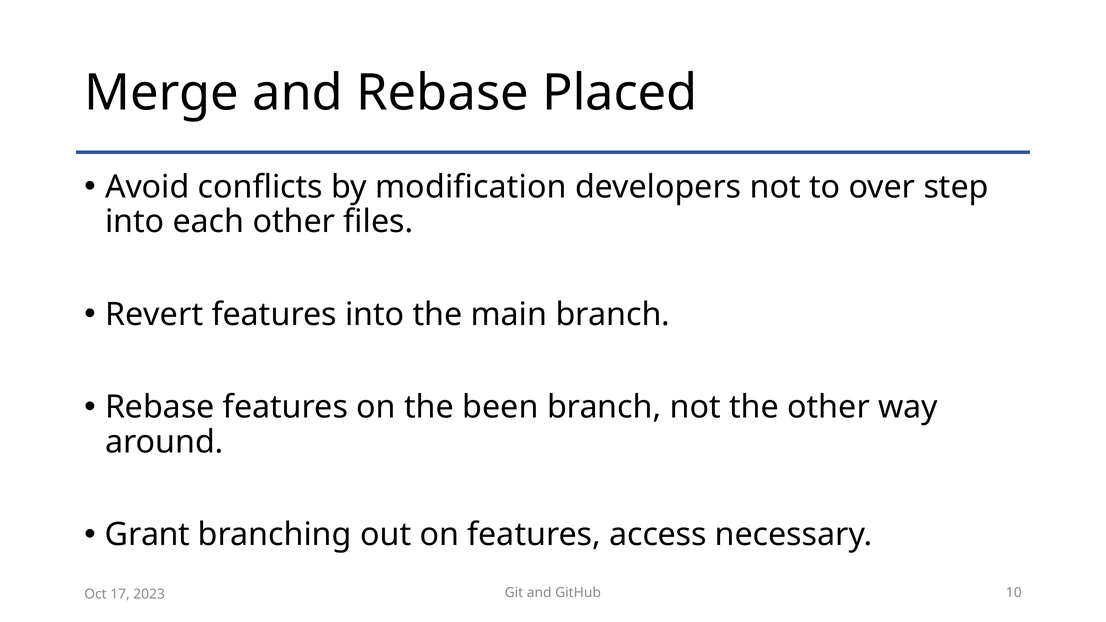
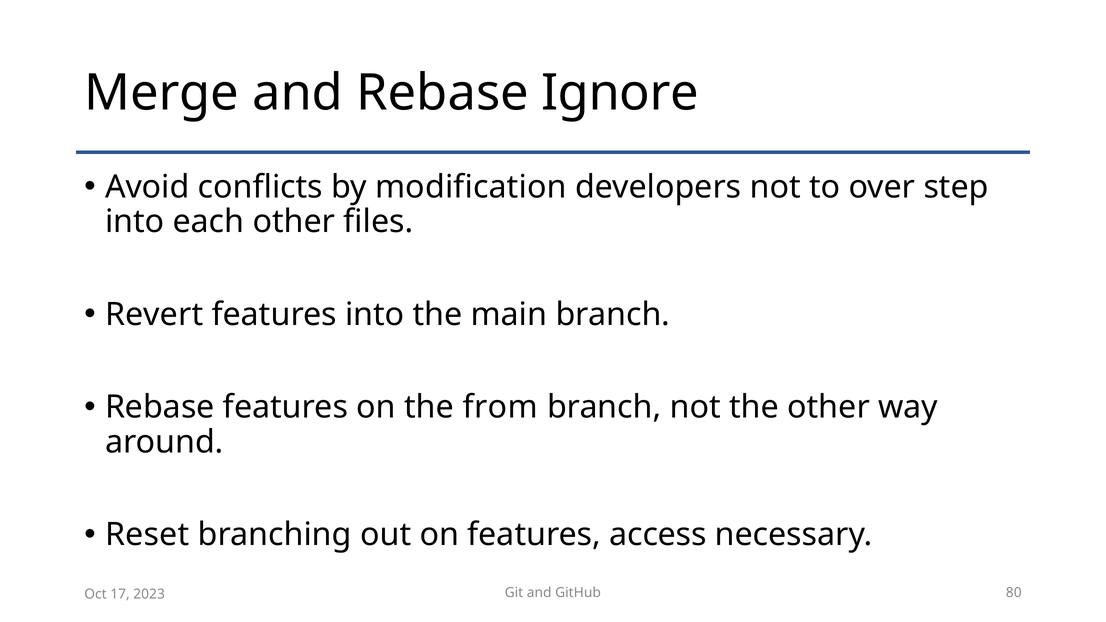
Placed: Placed -> Ignore (620, 93)
been: been -> from (500, 407)
Grant: Grant -> Reset (147, 535)
10: 10 -> 80 (1014, 593)
